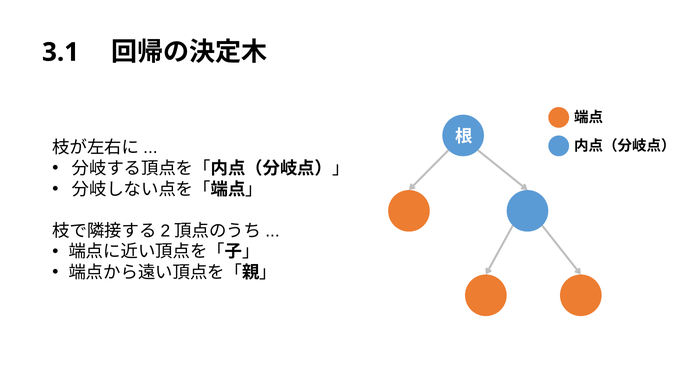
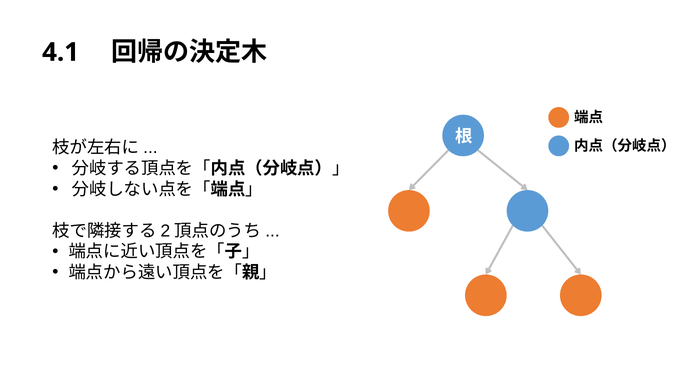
3.1: 3.1 -> 4.1 (61, 52)
